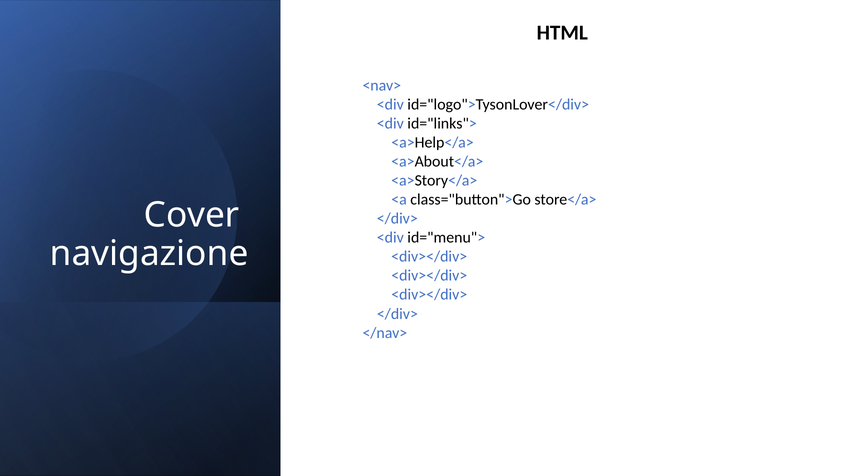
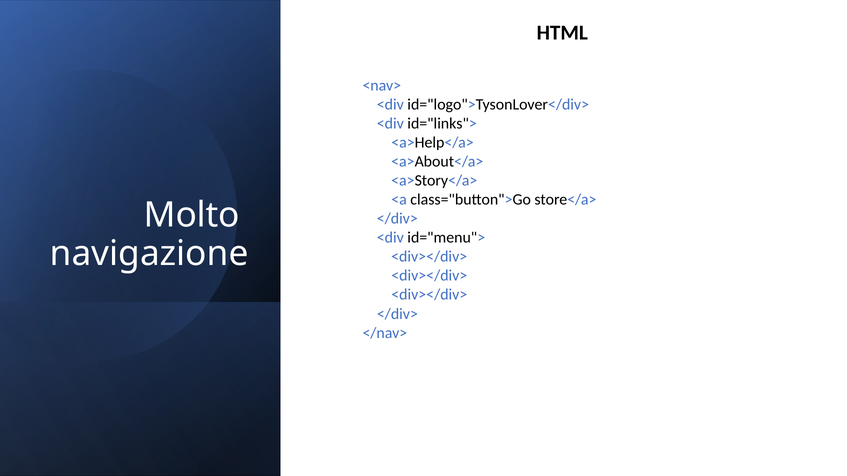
Cover: Cover -> Molto (192, 216)
